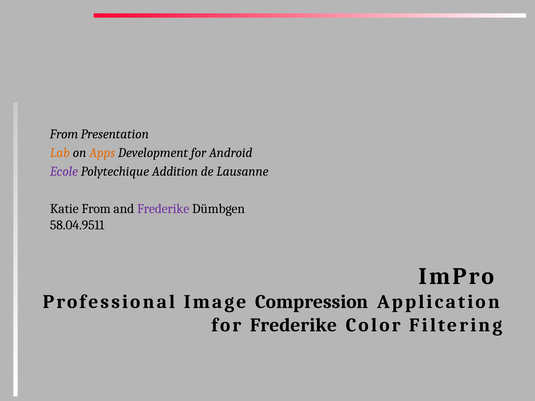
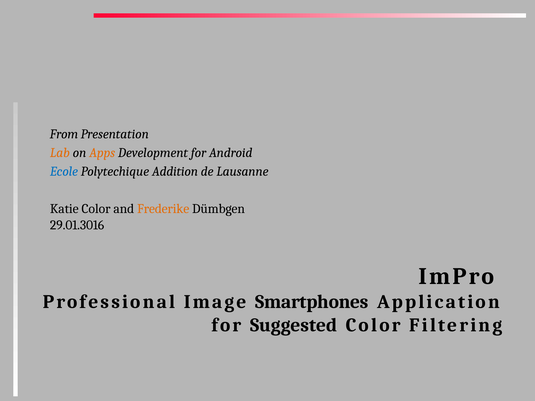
Ecole colour: purple -> blue (64, 172)
Katie From: From -> Color (96, 209)
Frederike colour: purple -> orange (163, 209)
58.04.9511: 58.04.9511 -> 29.01.3016 (77, 225)
Compression: Compression -> Smartphones (312, 302)
for Frederike: Frederike -> Suggested (294, 325)
